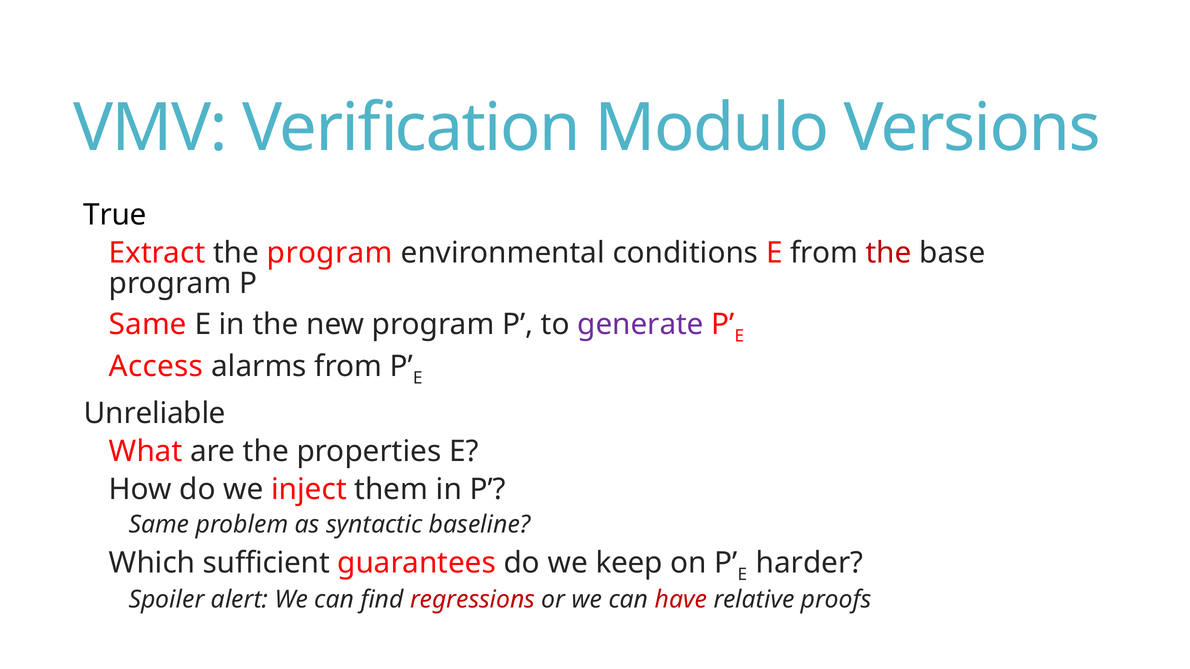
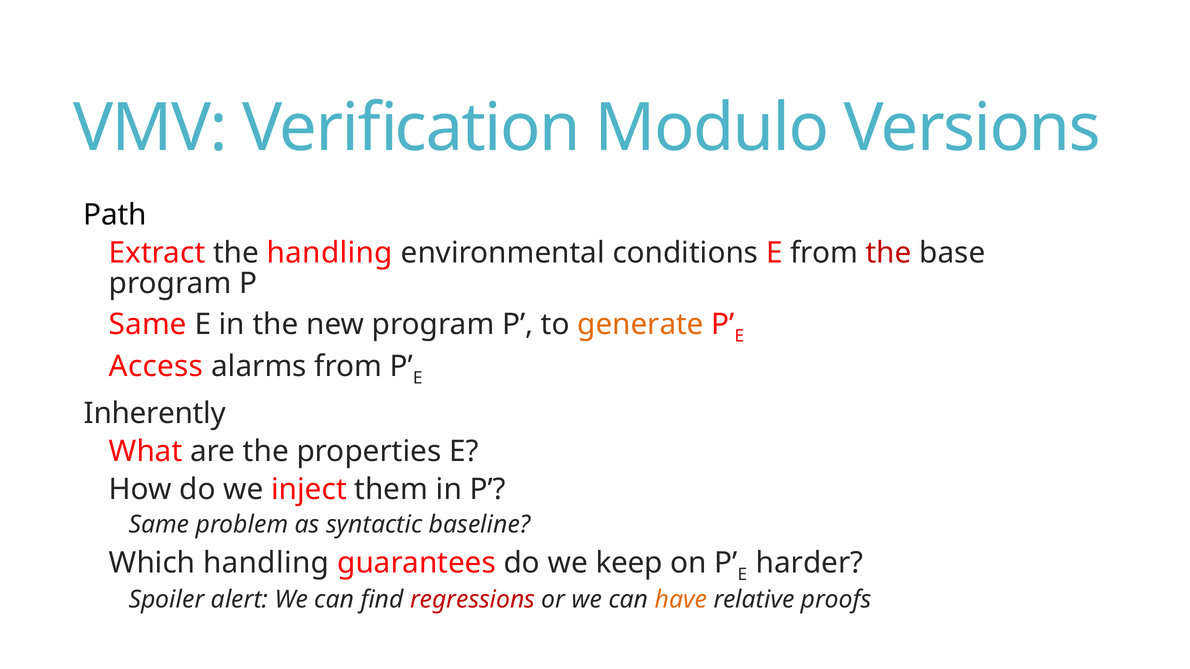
True: True -> Path (115, 215)
the program: program -> handling (330, 253)
generate colour: purple -> orange (640, 325)
Unreliable: Unreliable -> Inherently (155, 414)
Which sufficient: sufficient -> handling (266, 563)
have colour: red -> orange (681, 600)
